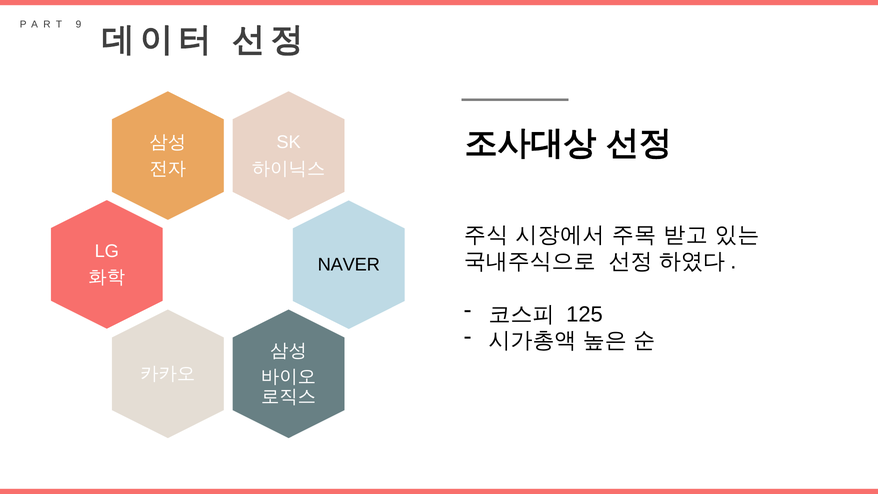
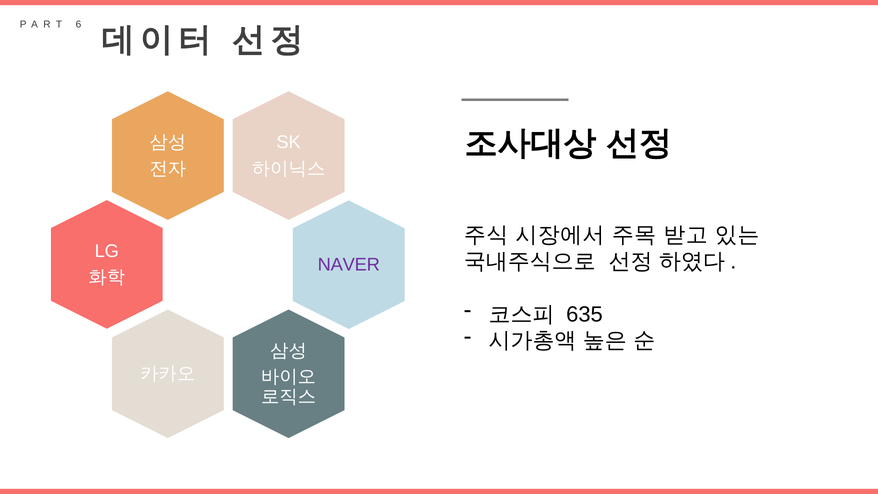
9: 9 -> 6 (79, 24)
NAVER colour: black -> purple (349, 265)
125: 125 -> 635 (584, 314)
